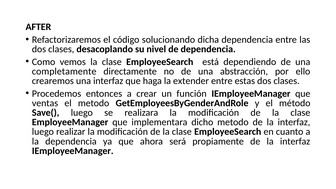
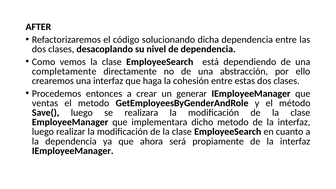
extender: extender -> cohesión (191, 81)
función: función -> generar (192, 94)
